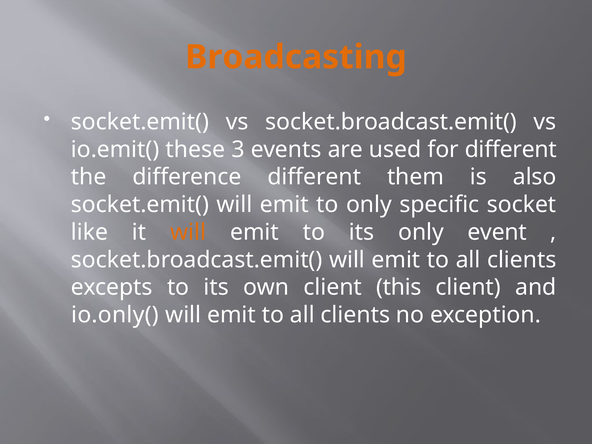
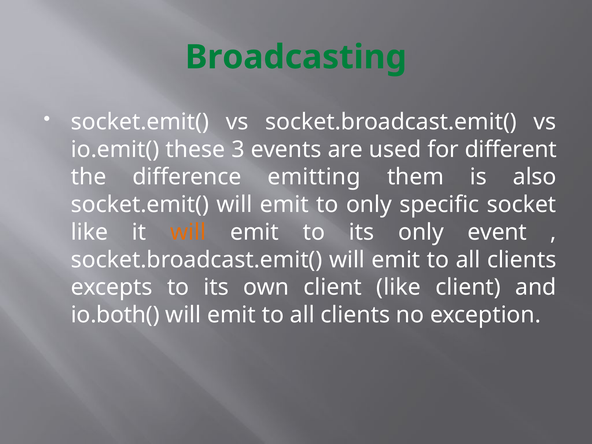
Broadcasting colour: orange -> green (296, 57)
difference different: different -> emitting (314, 177)
client this: this -> like (399, 287)
io.only(: io.only( -> io.both( (115, 315)
